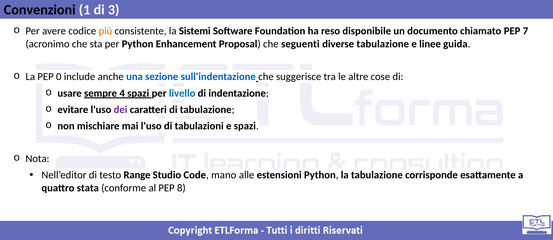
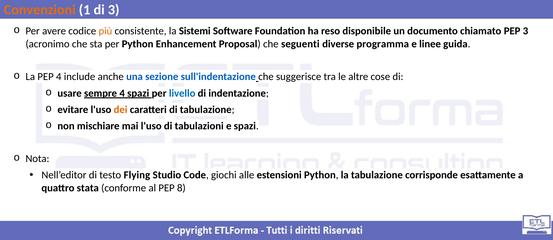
Convenzioni colour: black -> orange (40, 10)
PEP 7: 7 -> 3 (525, 31)
diverse tabulazione: tabulazione -> programma (383, 44)
PEP 0: 0 -> 4 (59, 77)
dei colour: purple -> orange (121, 109)
Range: Range -> Flying (137, 175)
mano: mano -> giochi (224, 175)
